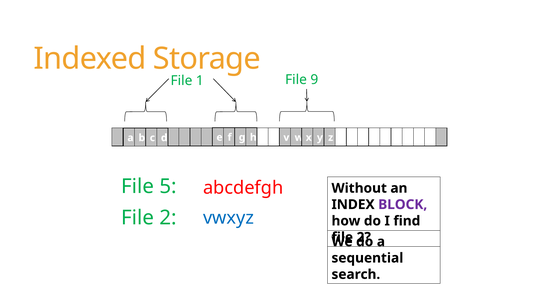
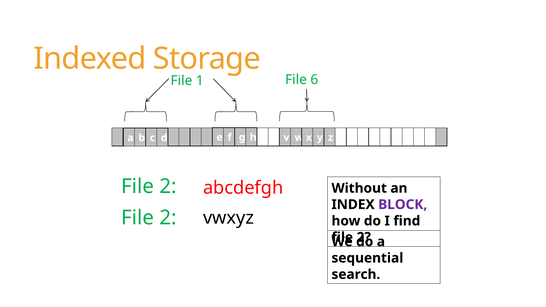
9: 9 -> 6 (314, 80)
5: 5 -> 2 (168, 187)
vwxyz colour: blue -> black (229, 218)
